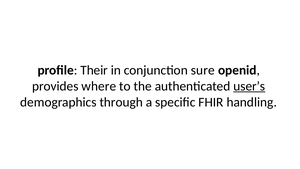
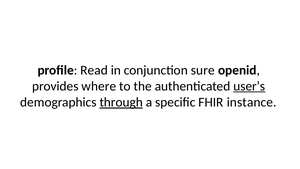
Their: Their -> Read (94, 70)
through underline: none -> present (121, 102)
handling: handling -> instance (252, 102)
